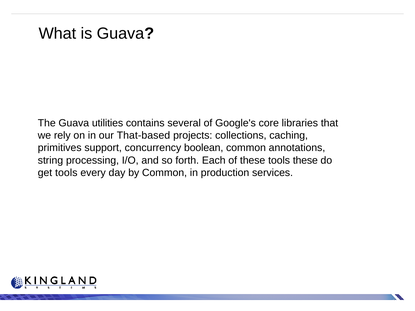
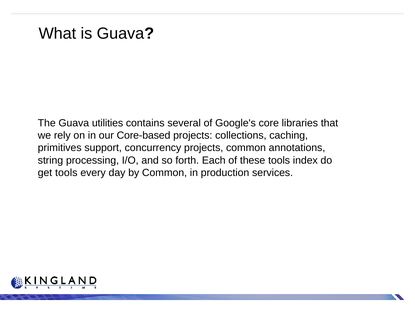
That-based: That-based -> Core-based (144, 136)
concurrency boolean: boolean -> projects (204, 148)
tools these: these -> index (305, 160)
